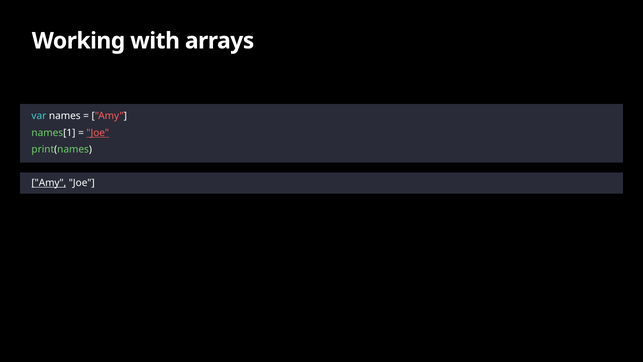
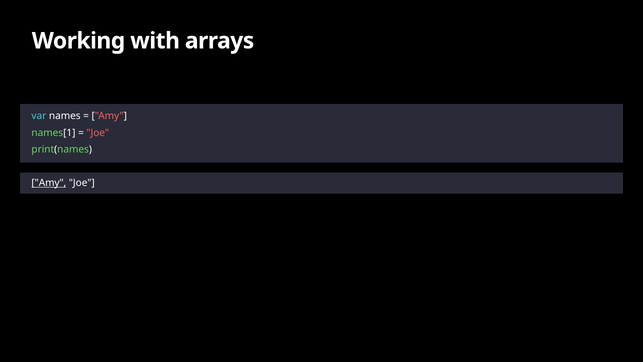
Joe underline: present -> none (98, 133)
